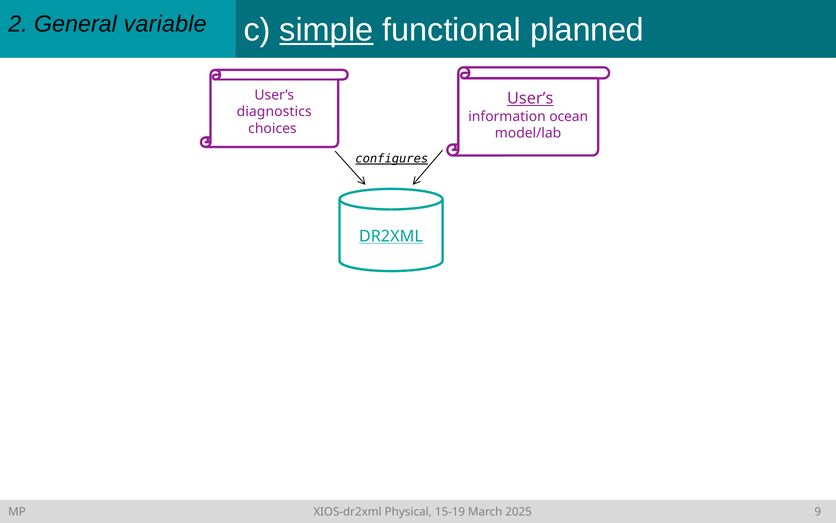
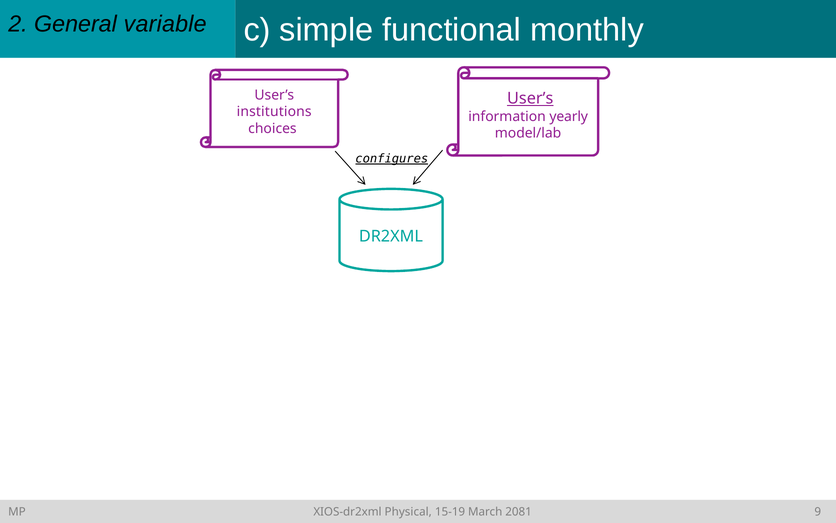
simple underline: present -> none (326, 30)
planned: planned -> monthly (587, 30)
diagnostics: diagnostics -> institutions (274, 112)
ocean: ocean -> yearly (569, 116)
DR2XML underline: present -> none (391, 236)
2025: 2025 -> 2081 (519, 511)
